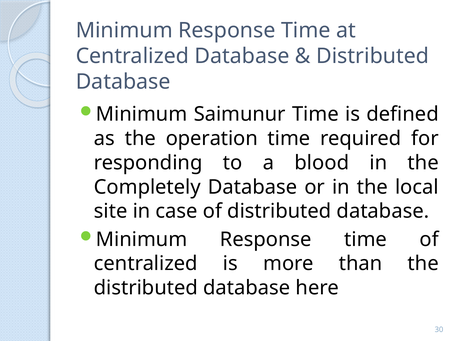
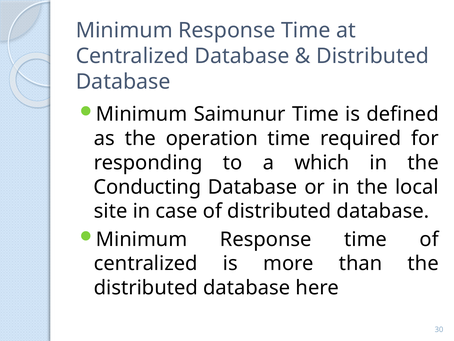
blood: blood -> which (322, 163)
Completely: Completely -> Conducting (147, 187)
